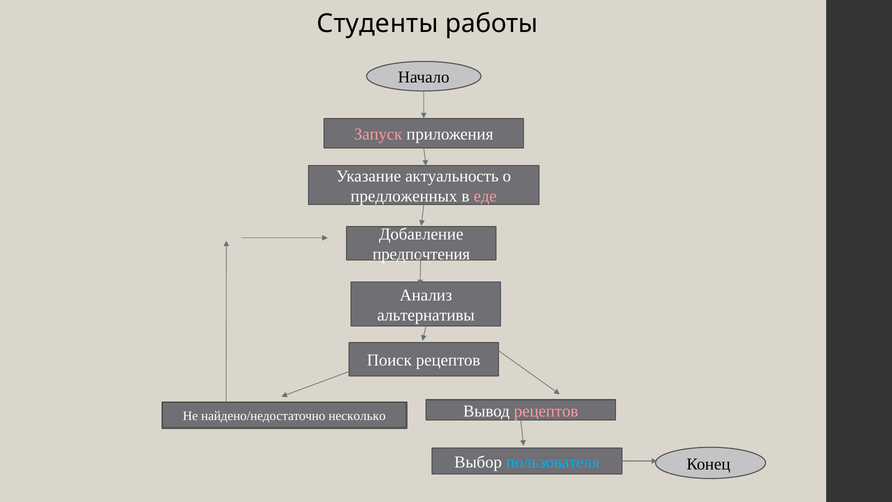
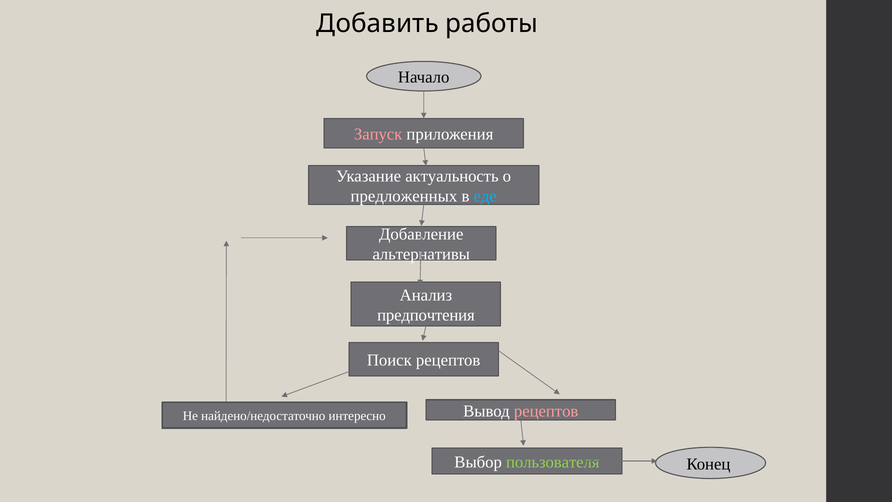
Студенты: Студенты -> Добавить (378, 24)
еде colour: pink -> light blue (485, 196)
предпочтения: предпочтения -> альтернативы (421, 254)
альтернативы: альтернативы -> предпочтения (426, 315)
несколько: несколько -> интересно (357, 416)
пользователя colour: light blue -> light green (553, 462)
